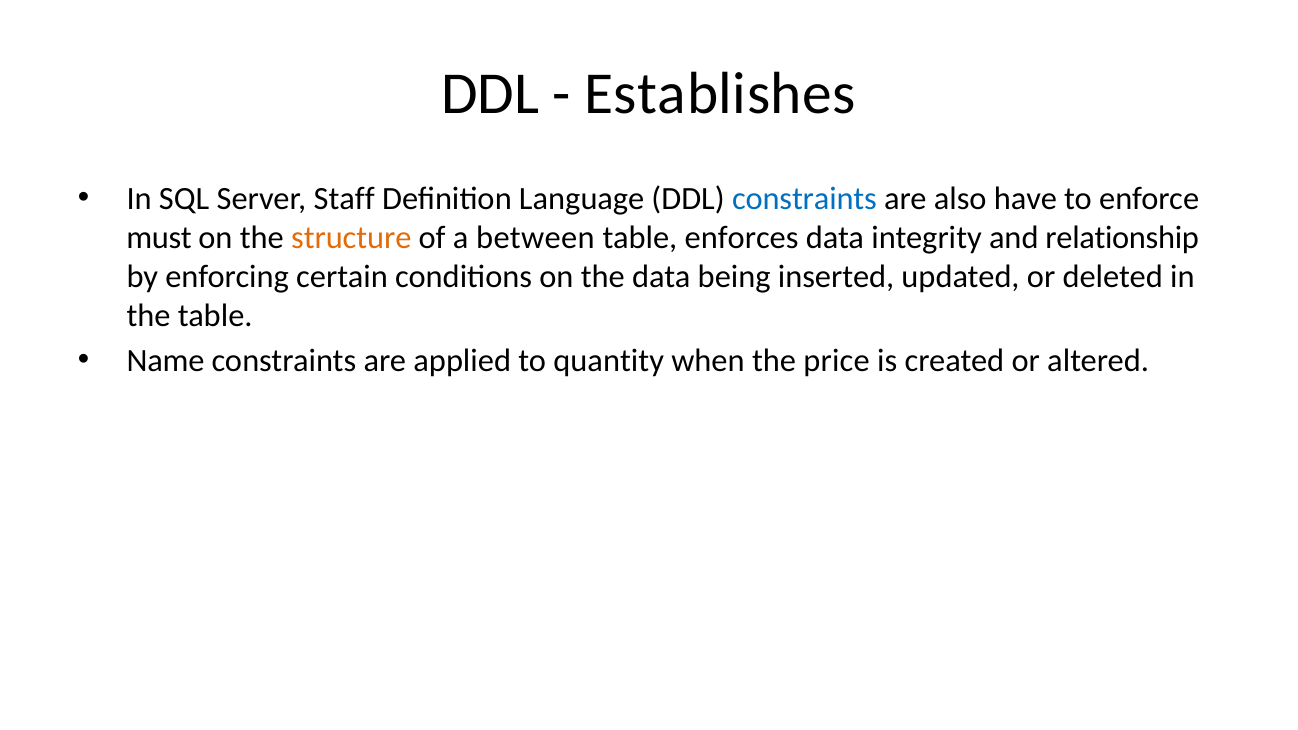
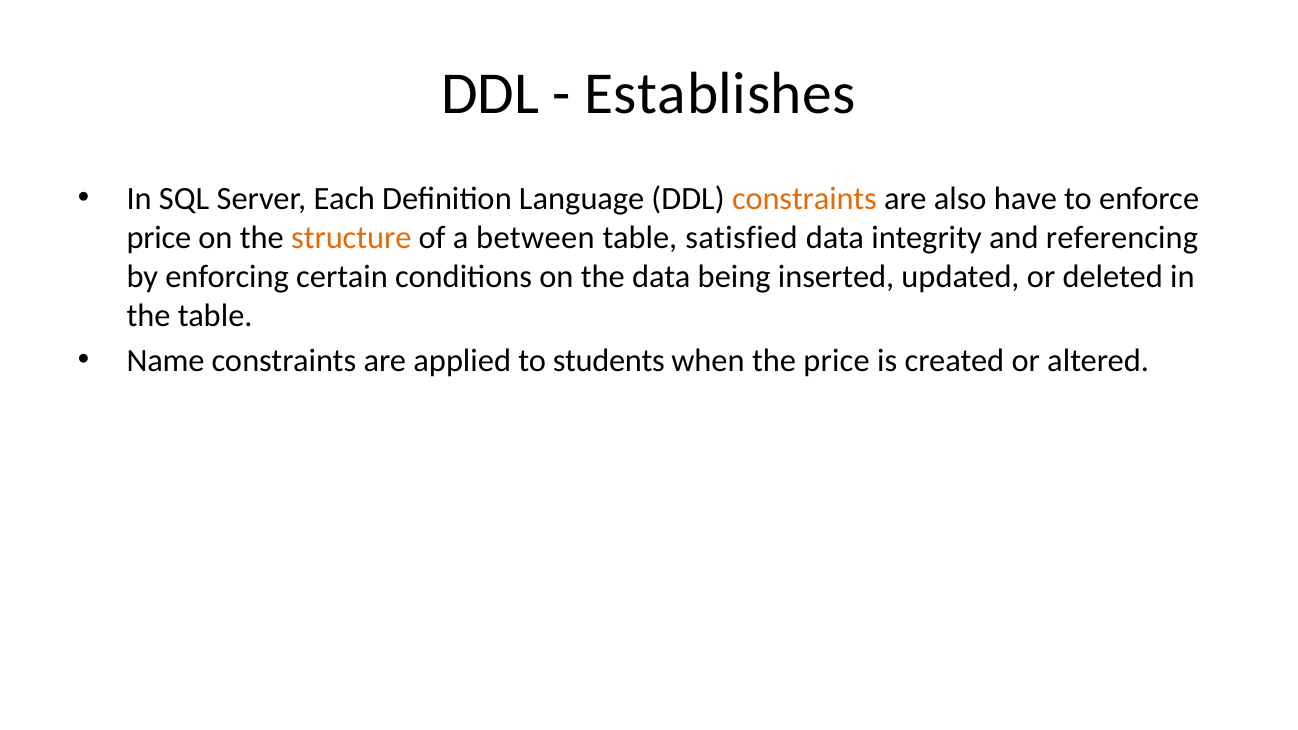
Staff: Staff -> Each (344, 199)
constraints colour: blue -> orange (804, 199)
must: must -> price (159, 238)
enforces: enforces -> satisfied (741, 238)
relationship: relationship -> referencing (1122, 238)
quantity: quantity -> students (609, 361)
